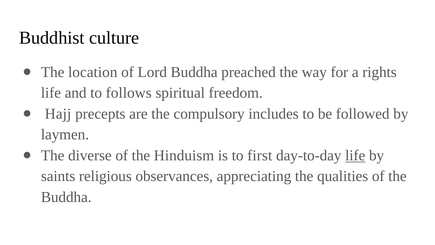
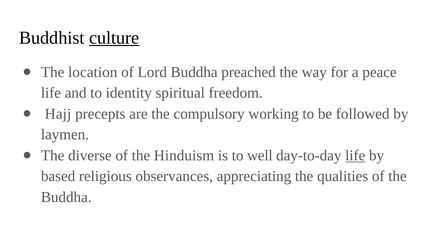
culture underline: none -> present (114, 38)
rights: rights -> peace (380, 72)
follows: follows -> identity (129, 93)
includes: includes -> working (274, 114)
first: first -> well (260, 155)
saints: saints -> based (58, 176)
